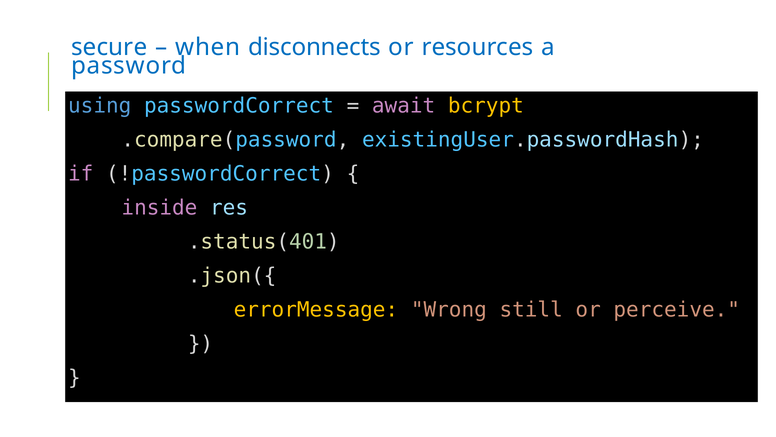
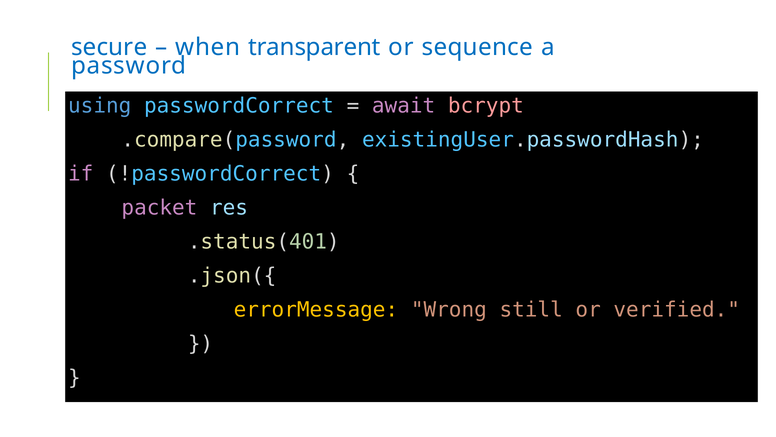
disconnects: disconnects -> transparent (314, 47)
resources: resources -> sequence (477, 47)
bcrypt colour: yellow -> pink (486, 106)
inside: inside -> packet (159, 208)
perceive: perceive -> verified (677, 310)
